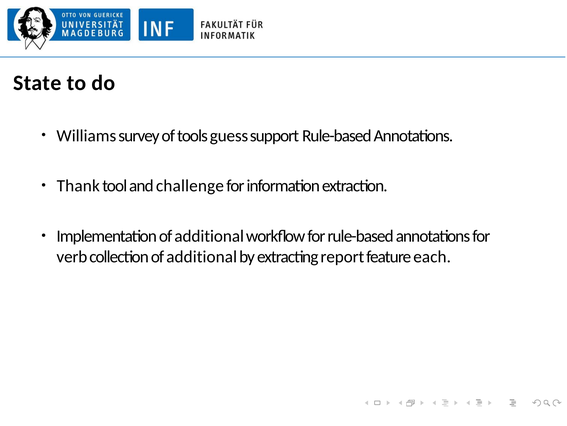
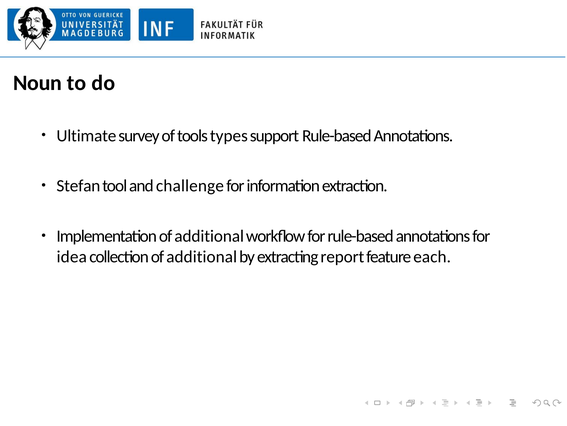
State: State -> Noun (38, 83)
Williams: Williams -> Ultimate (86, 136)
guess: guess -> types (229, 136)
Thank: Thank -> Stefan (78, 186)
verb: verb -> idea (72, 257)
